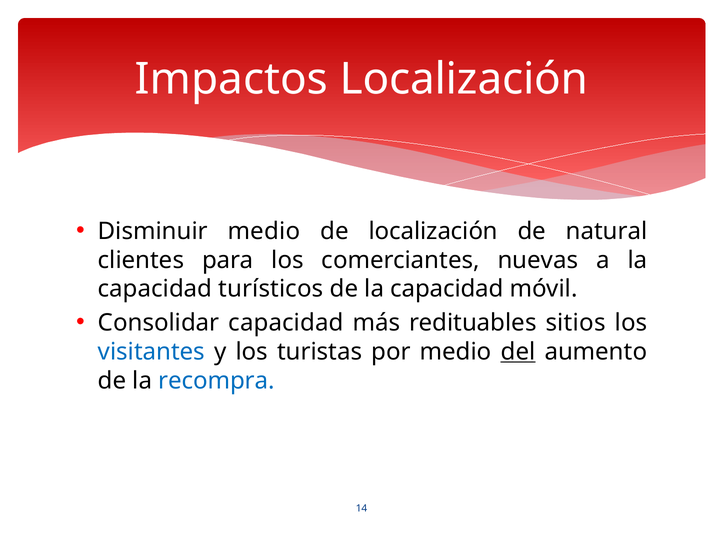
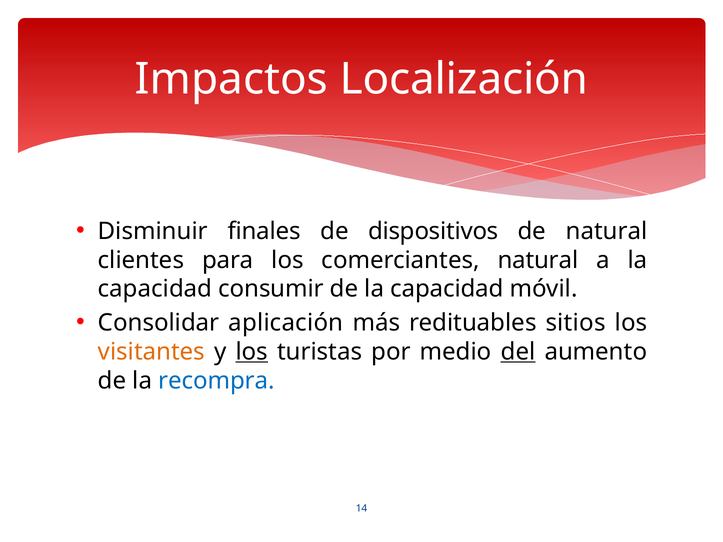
Disminuir medio: medio -> finales (264, 231)
de localización: localización -> dispositivos (433, 231)
comerciantes nuevas: nuevas -> natural (538, 260)
turísticos: turísticos -> consumir (271, 289)
Consolidar capacidad: capacidad -> aplicación (286, 323)
visitantes colour: blue -> orange (151, 352)
los underline: none -> present (252, 352)
